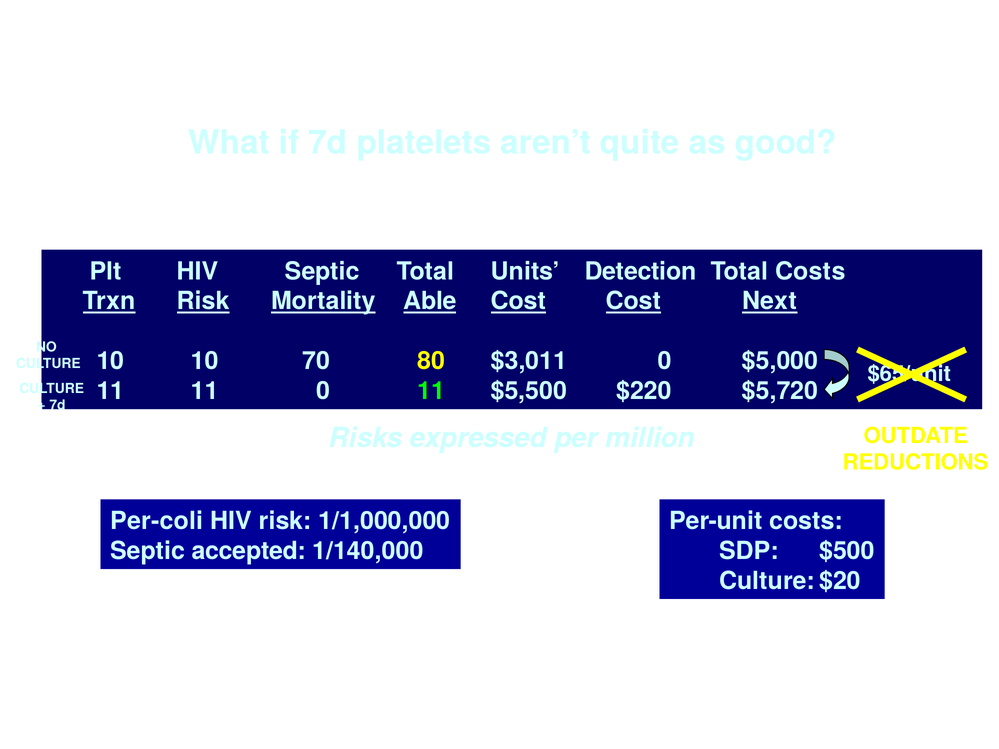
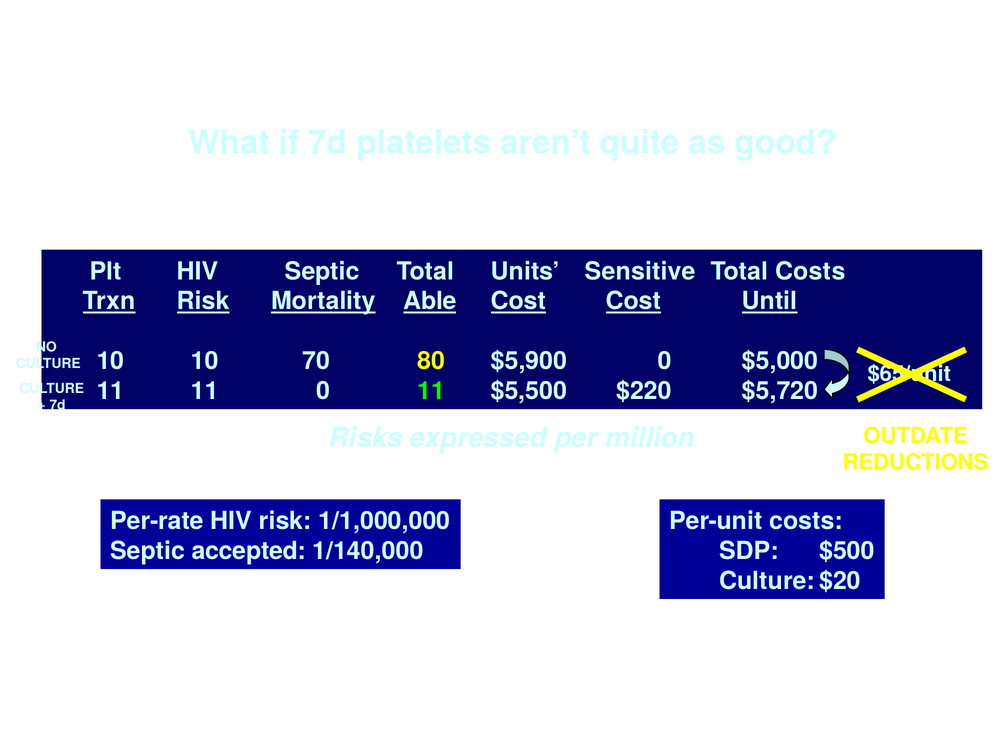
Detection: Detection -> Sensitive (640, 271)
Next: Next -> Until (770, 301)
$3,011: $3,011 -> $5,900 (529, 361)
Per-coli: Per-coli -> Per-rate (157, 521)
